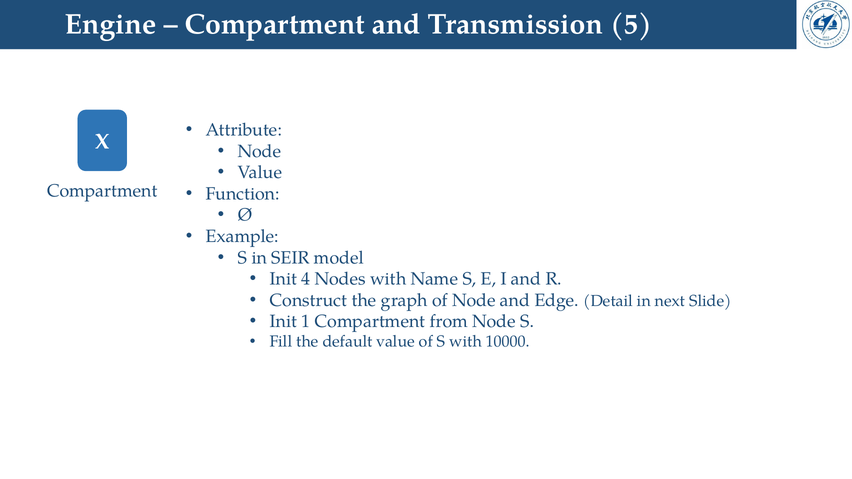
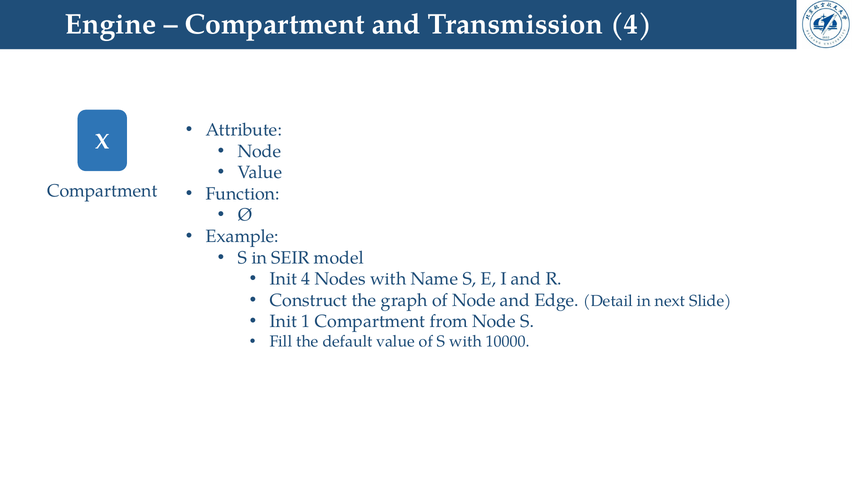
Transmission 5: 5 -> 4 (631, 24)
